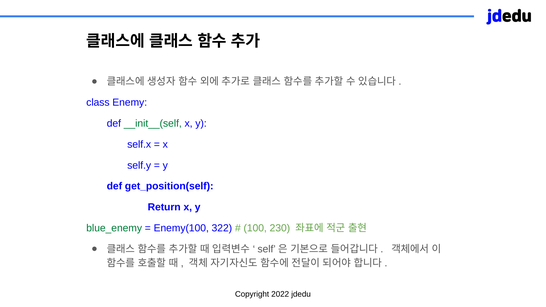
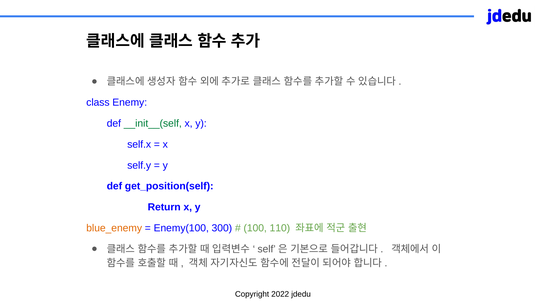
blue_enemy colour: green -> orange (114, 228)
322: 322 -> 300 (222, 228)
230: 230 -> 110 (280, 228)
